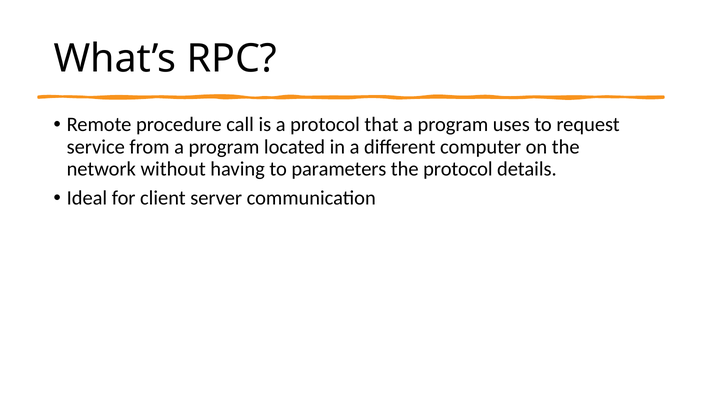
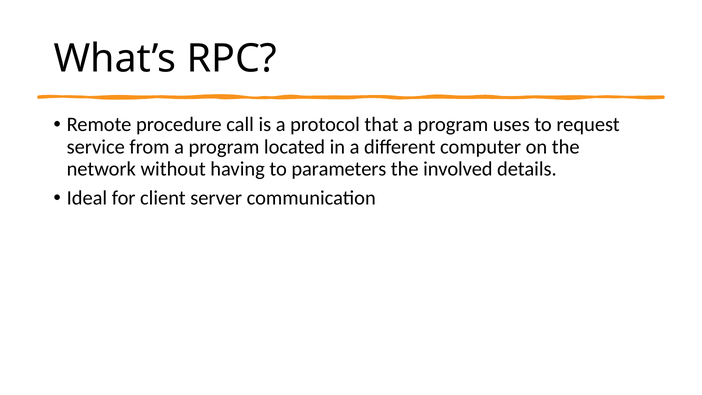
the protocol: protocol -> involved (458, 169)
